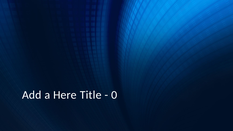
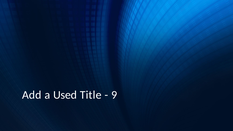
Here: Here -> Used (65, 95)
0: 0 -> 9 (114, 95)
